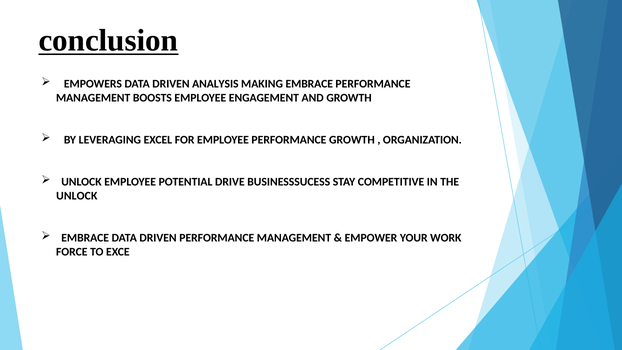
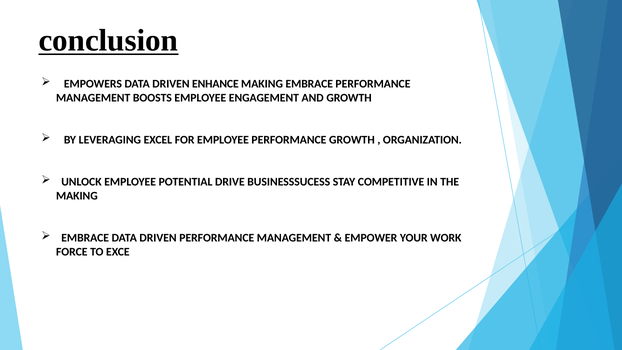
ANALYSIS: ANALYSIS -> ENHANCE (215, 84)
UNLOCK: UNLOCK -> MAKING (77, 196)
